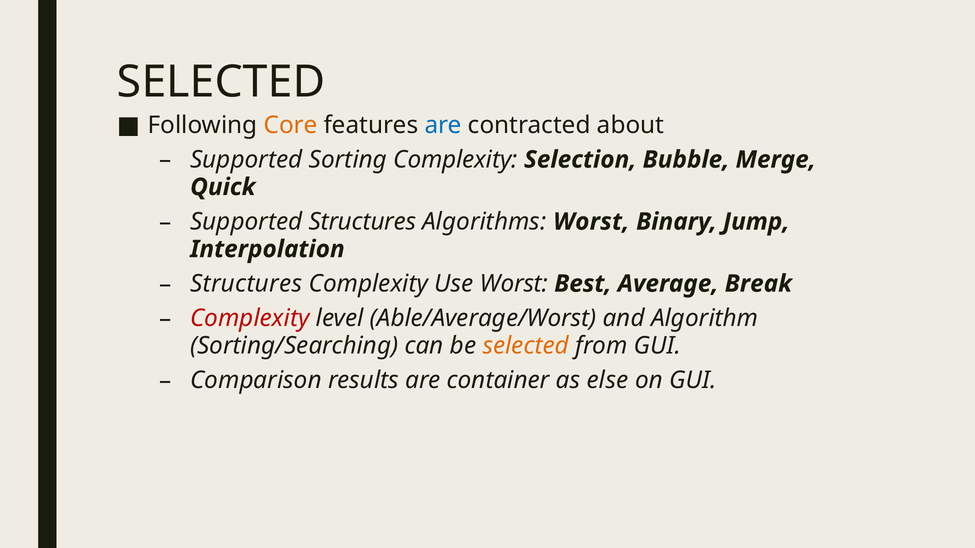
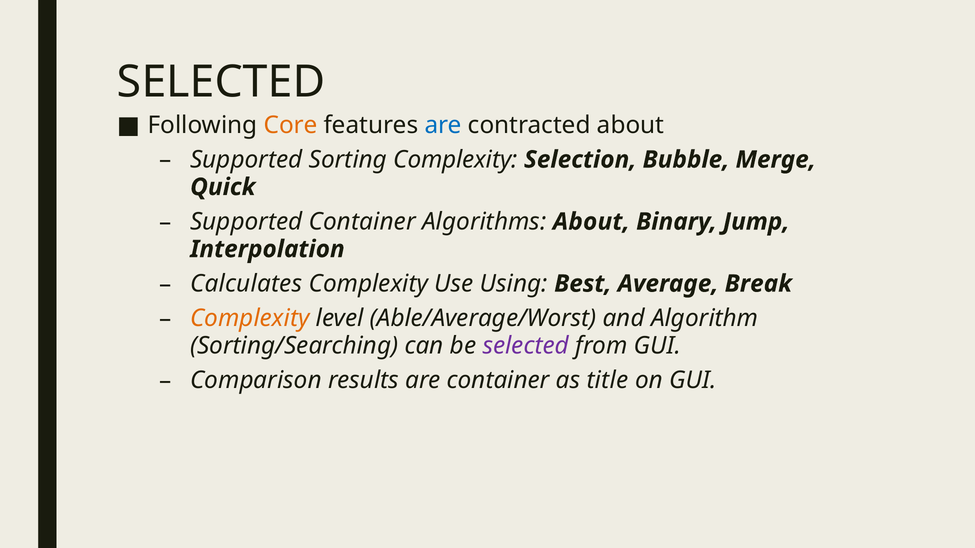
Supported Structures: Structures -> Container (362, 222)
Algorithms Worst: Worst -> About (591, 222)
Structures: Structures -> Calculates (246, 284)
Use Worst: Worst -> Using (514, 284)
Complexity colour: red -> orange (250, 319)
selected colour: orange -> purple (526, 346)
else: else -> title (608, 381)
